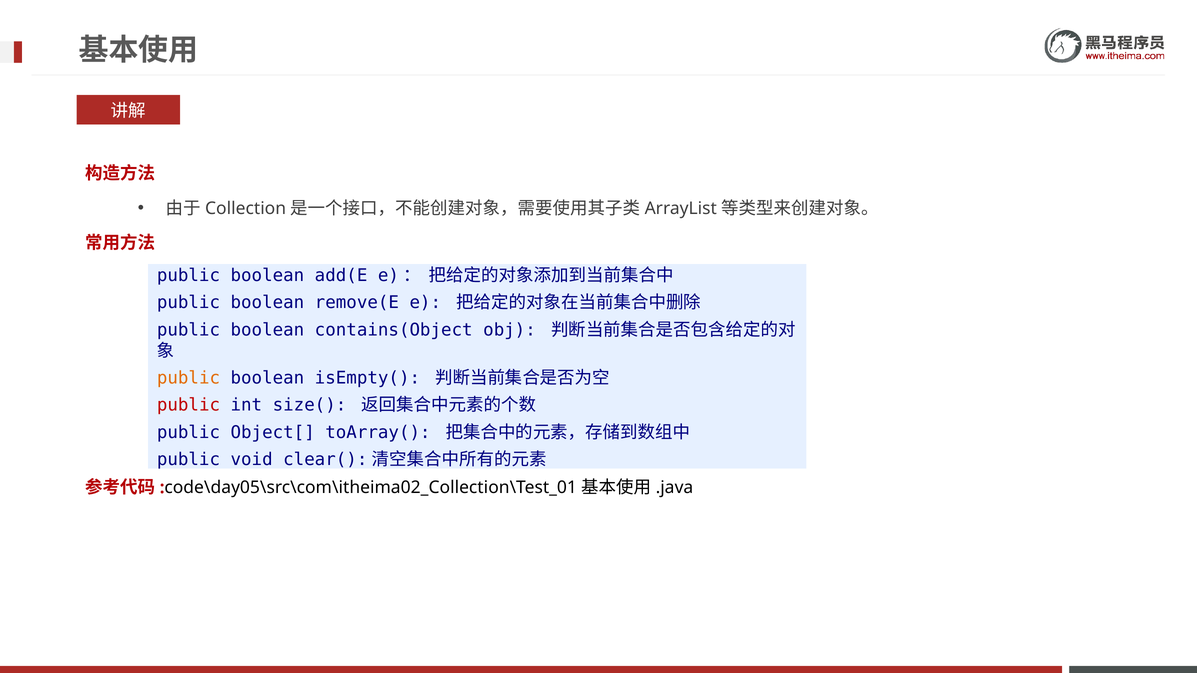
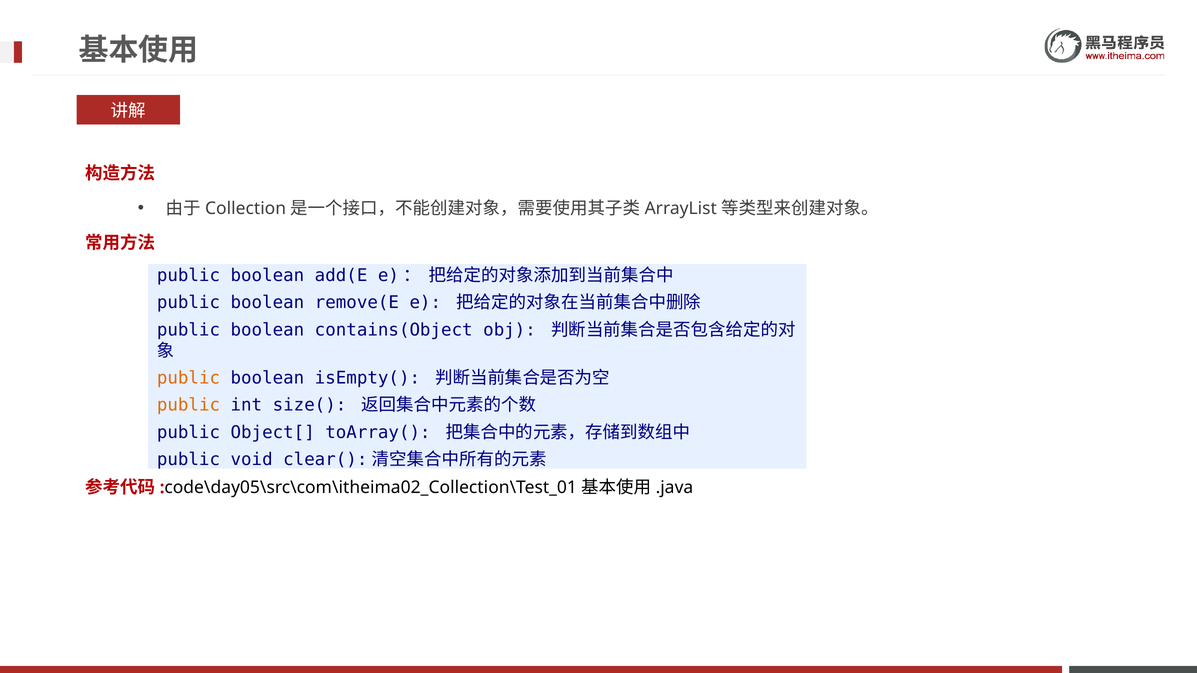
public colour: red -> orange (188, 405)
